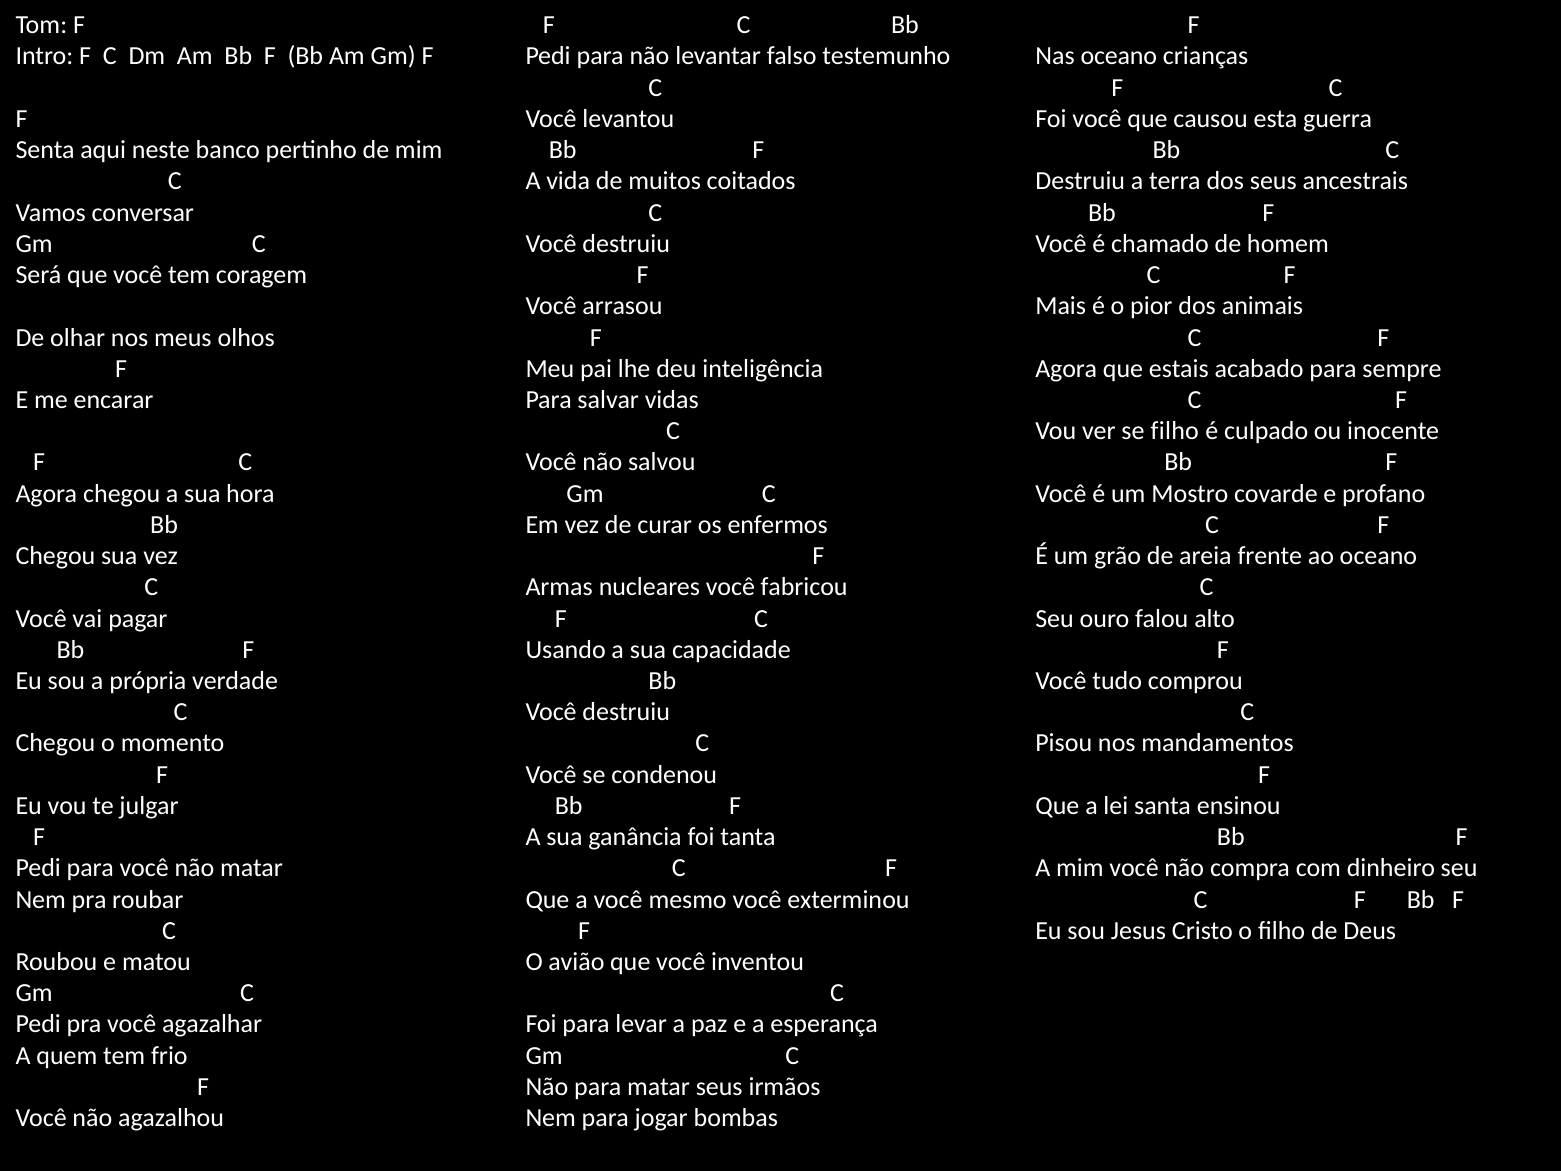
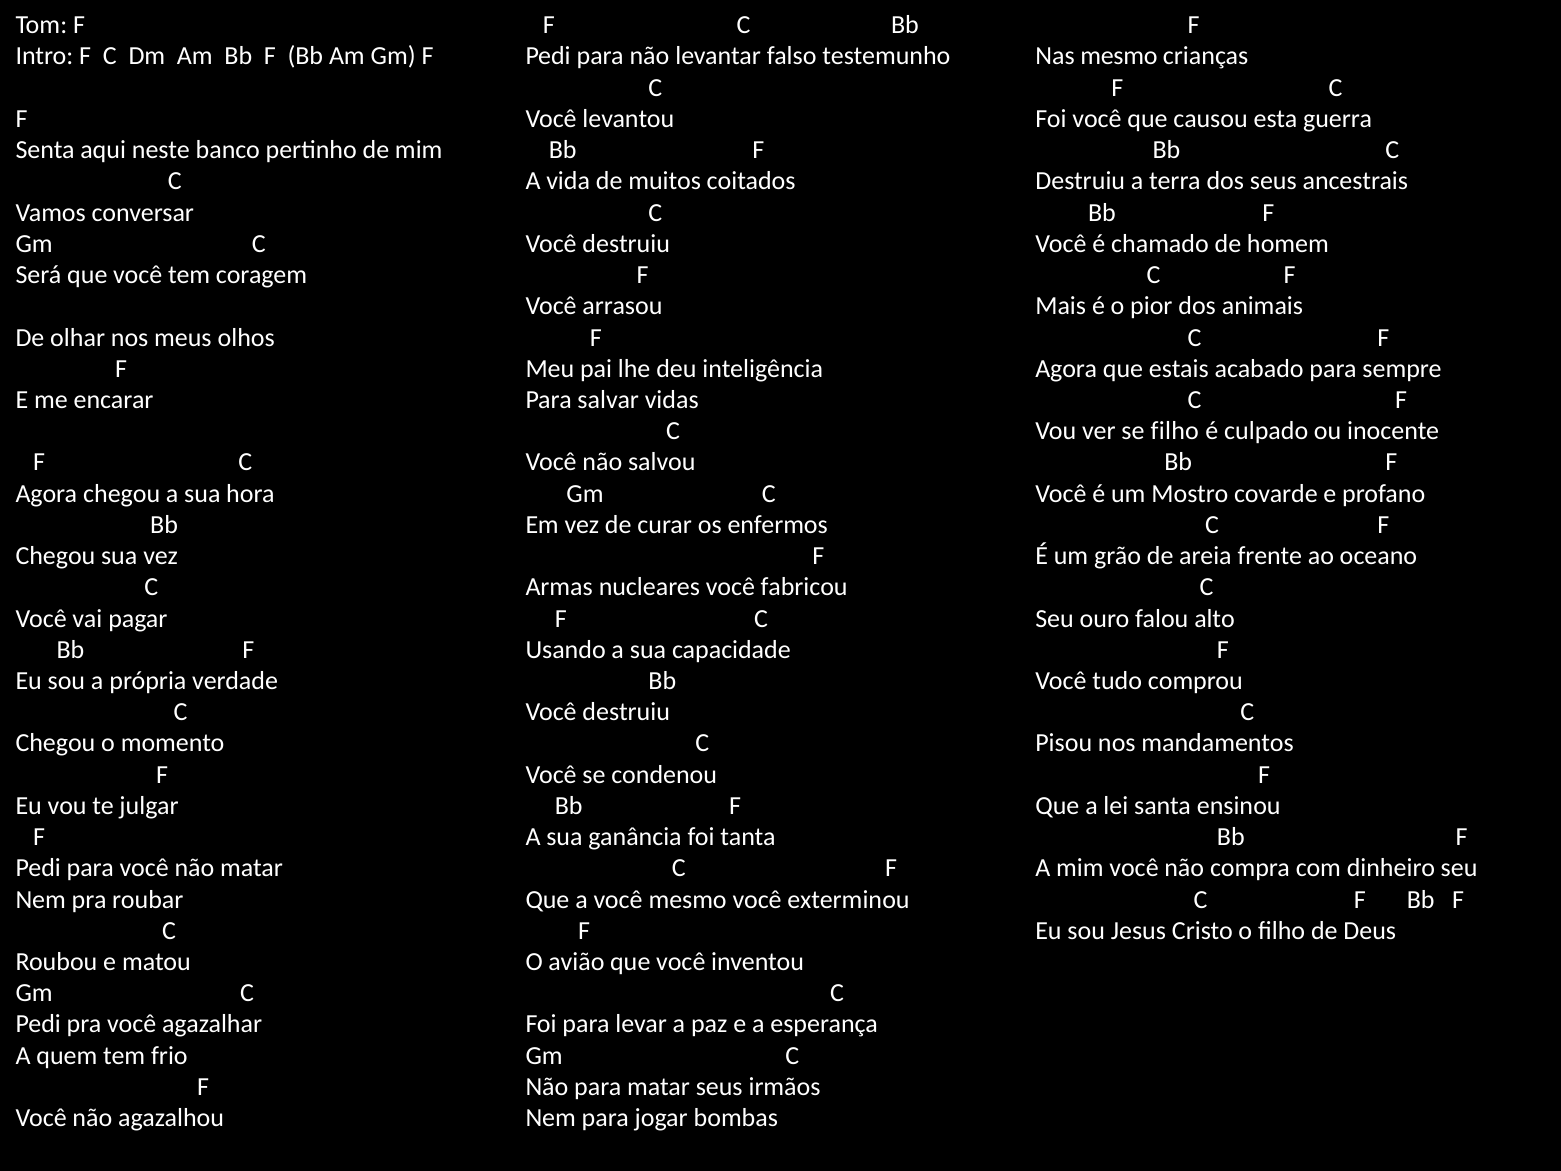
Nas oceano: oceano -> mesmo (1119, 56)
